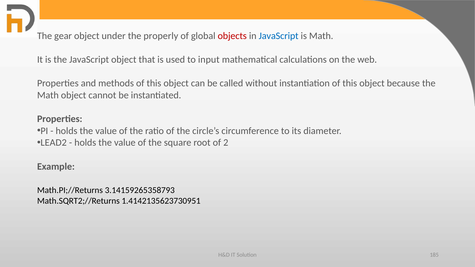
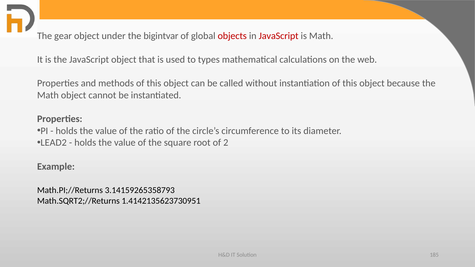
properly: properly -> bigintvar (161, 36)
JavaScript colour: blue -> red (279, 36)
input: input -> types (209, 60)
